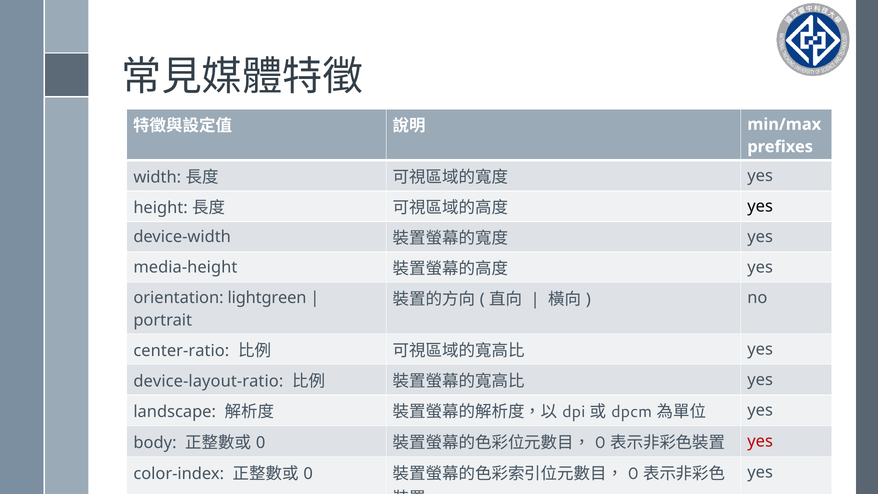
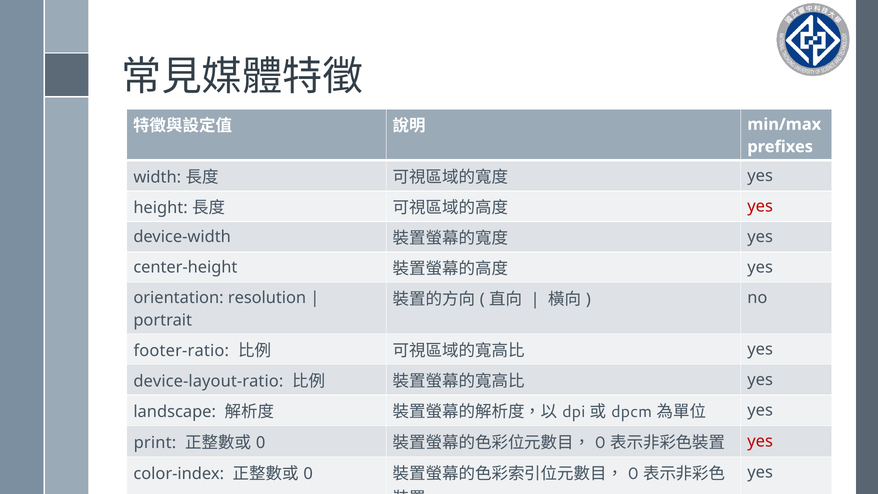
yes colour: black -> red (760, 206)
media-height: media-height -> center-height (185, 267)
lightgreen: lightgreen -> resolution (267, 298)
center-ratio: center-ratio -> footer-ratio (181, 351)
body: body -> print (155, 443)
